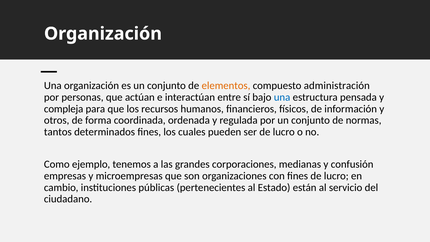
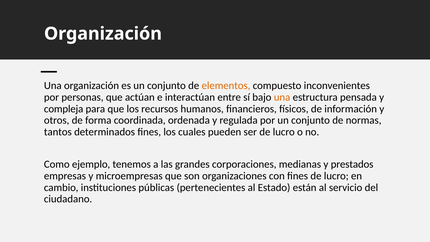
administración: administración -> inconvenientes (337, 86)
una colour: blue -> orange (282, 97)
confusión: confusión -> prestados (352, 164)
